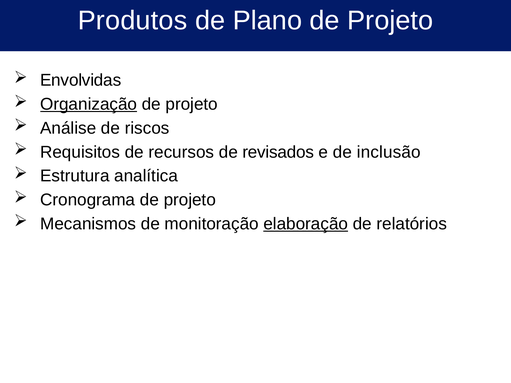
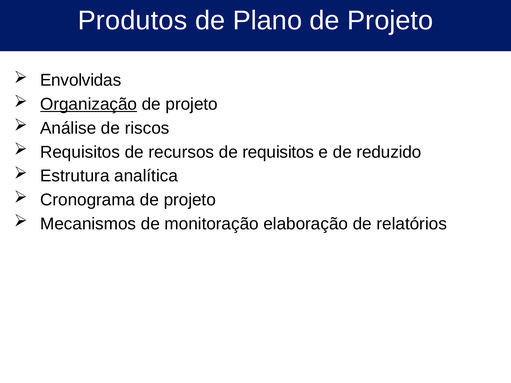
de revisados: revisados -> requisitos (278, 152)
inclusão: inclusão -> reduzido (389, 152)
elaboração underline: present -> none (306, 224)
